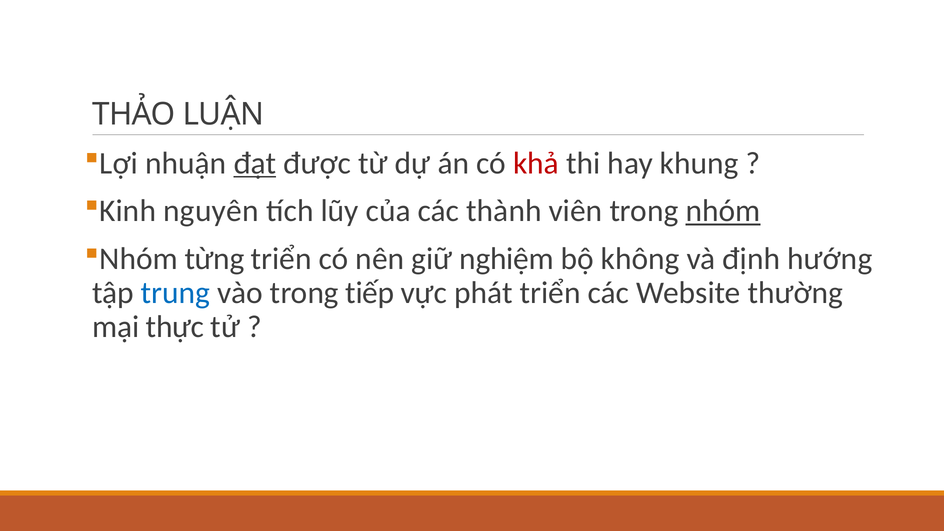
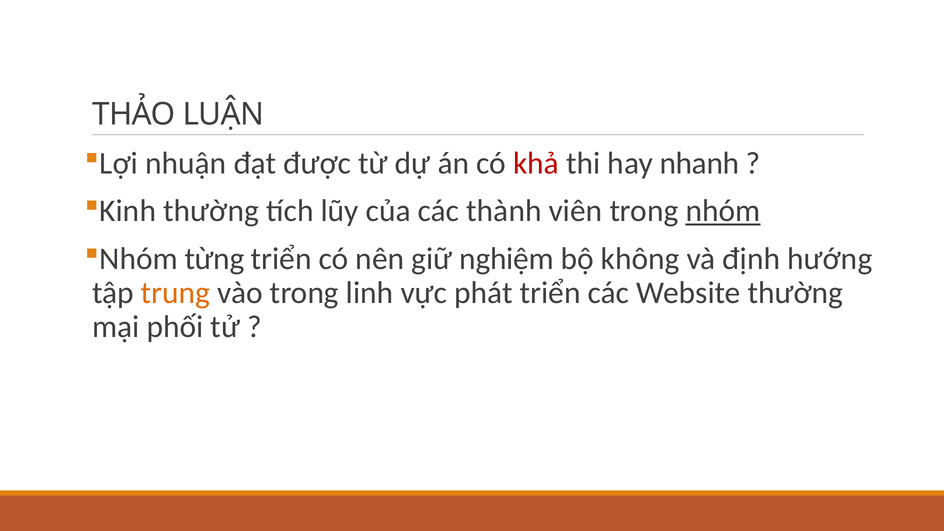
đạt underline: present -> none (255, 163)
khung: khung -> nhanh (699, 163)
Kinh nguyên: nguyên -> thường (211, 211)
trung colour: blue -> orange (176, 293)
tiếp: tiếp -> linh (370, 293)
thực: thực -> phối (175, 327)
